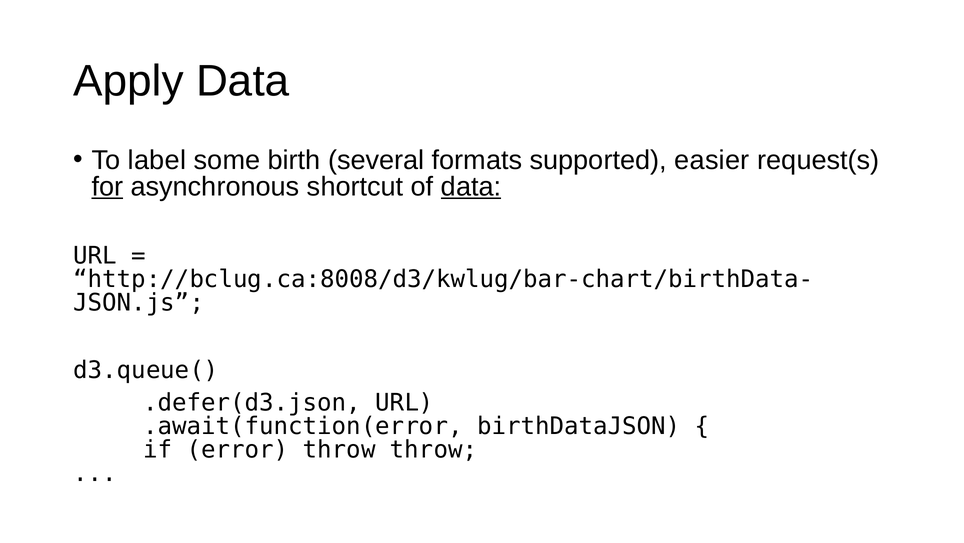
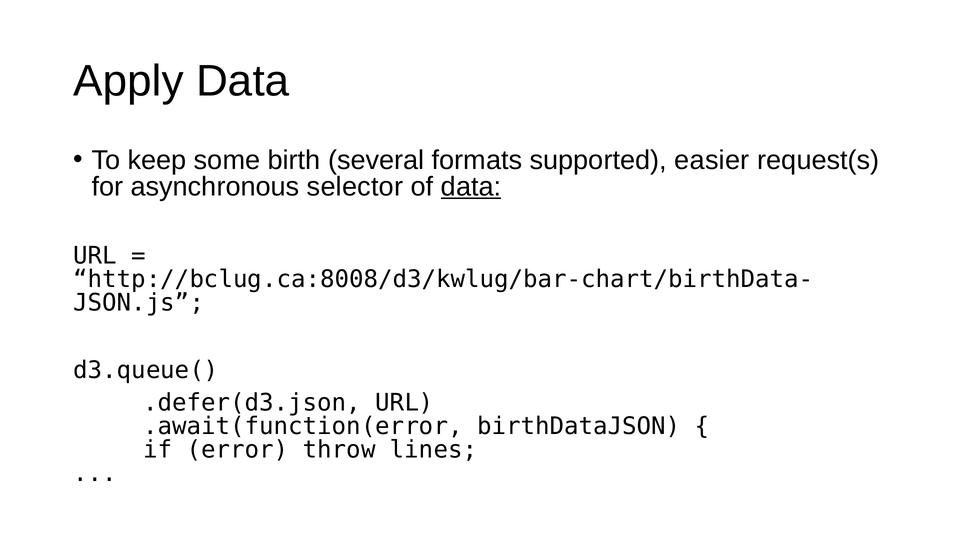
label: label -> keep (157, 160)
for underline: present -> none (107, 186)
shortcut: shortcut -> selector (355, 186)
throw throw: throw -> lines (434, 449)
